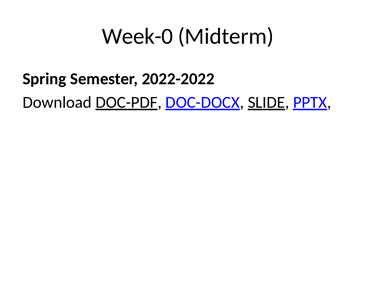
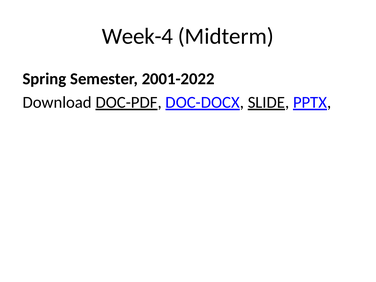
Week-0: Week-0 -> Week-4 (137, 36)
2022-2022: 2022-2022 -> 2001-2022 (178, 79)
